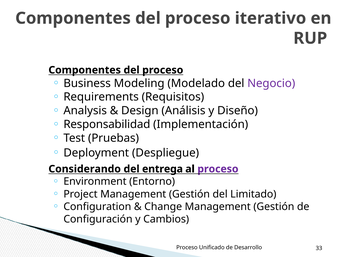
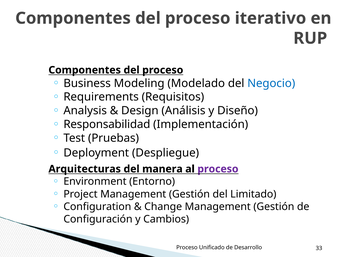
Negocio colour: purple -> blue (271, 83)
Considerando: Considerando -> Arquitecturas (85, 169)
entrega: entrega -> manera (162, 169)
